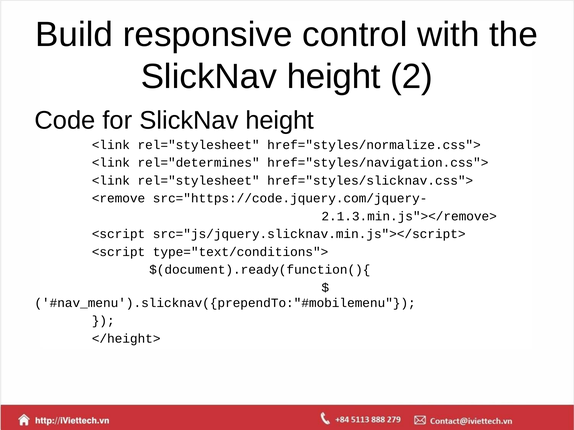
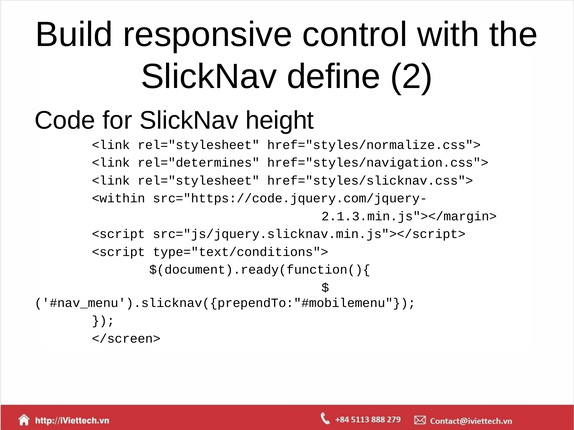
height: height -> define (334, 77)
<remove: <remove -> <within (119, 199)
2.1.3.min.js"></remove>: 2.1.3.min.js"></remove> -> 2.1.3.min.js"></margin> (409, 216)
</height>: </height> -> </screen> (126, 339)
